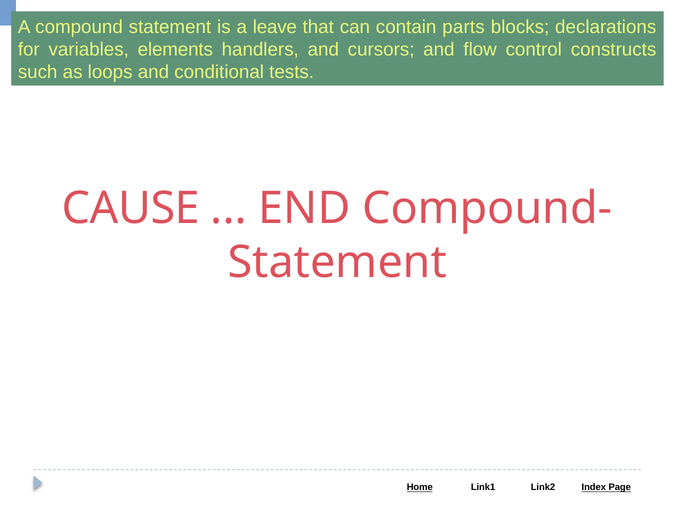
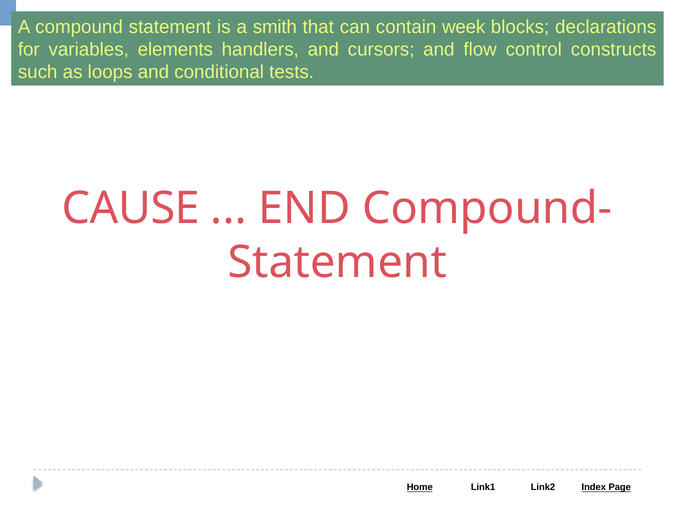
leave: leave -> smith (275, 27)
parts: parts -> week (464, 27)
